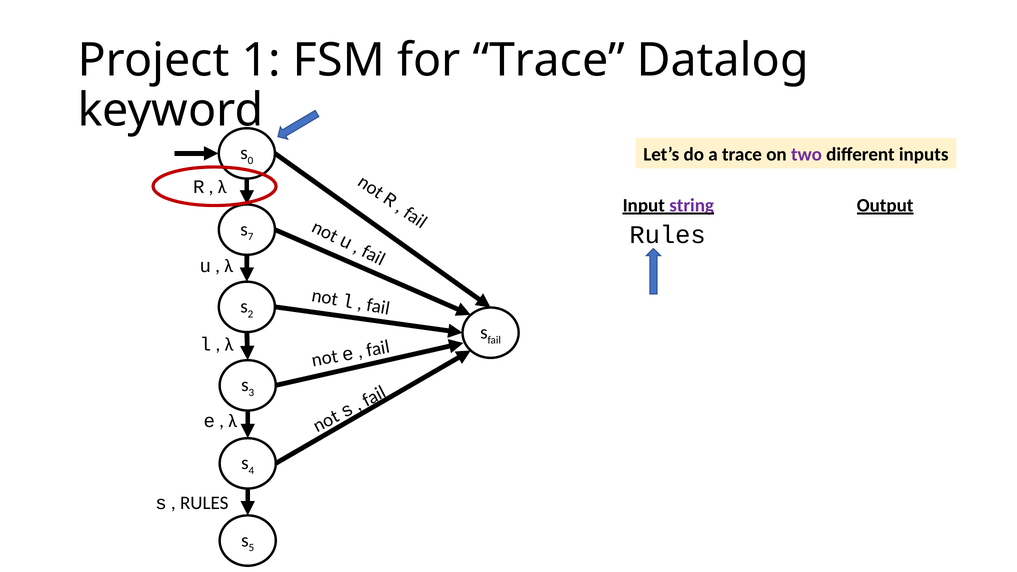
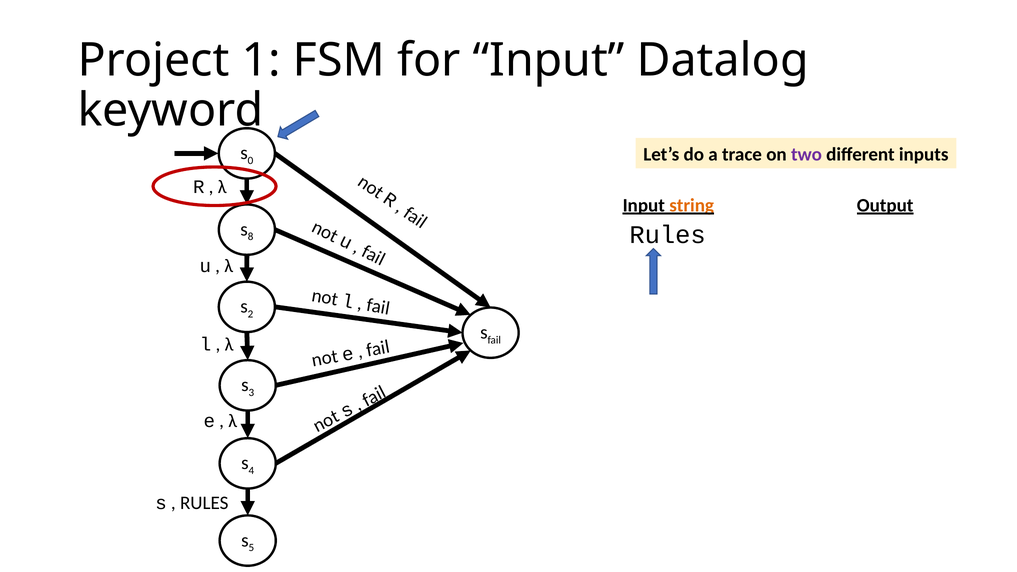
for Trace: Trace -> Input (549, 60)
string colour: purple -> orange (692, 205)
7: 7 -> 8 (251, 237)
